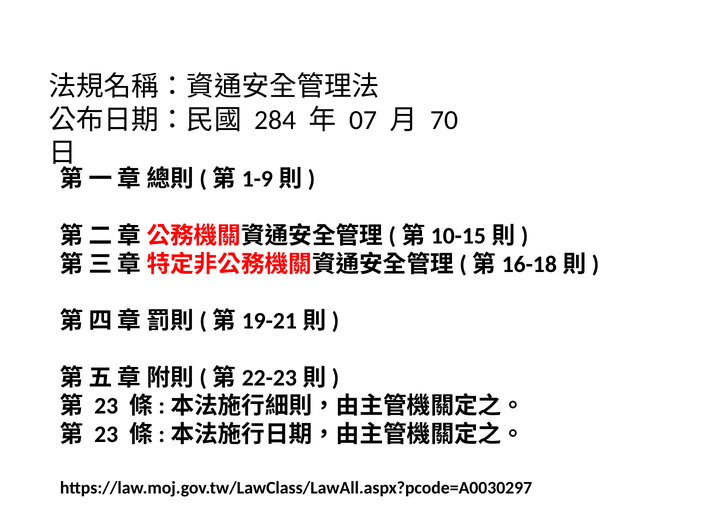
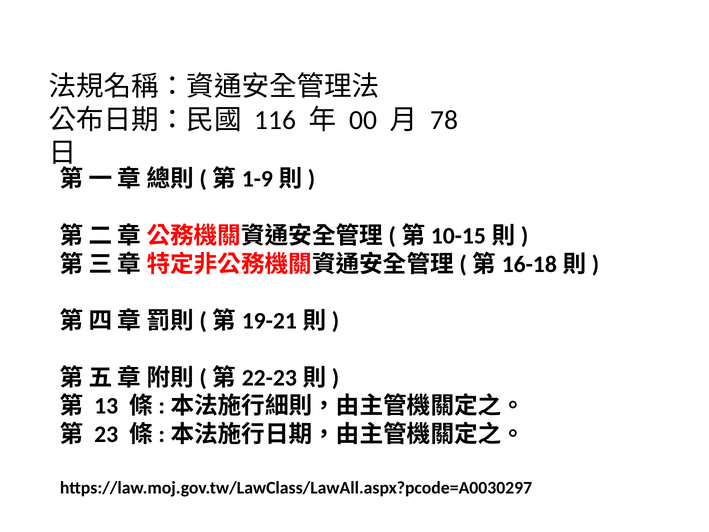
284: 284 -> 116 (275, 120)
07: 07 -> 00 (363, 120)
70: 70 -> 78 (444, 120)
23: 23 -> 13 (106, 406)
